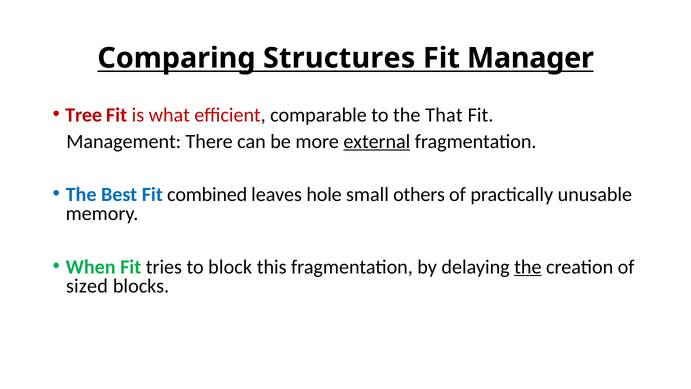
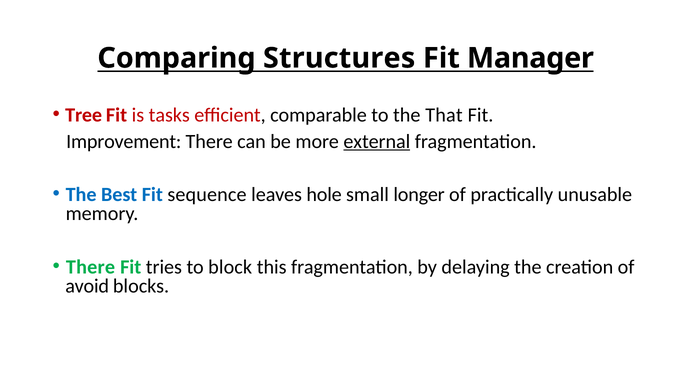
what: what -> tasks (169, 115)
Management: Management -> Improvement (124, 141)
combined: combined -> sequence (207, 194)
others: others -> longer (419, 194)
When: When -> There (91, 267)
the underline: present -> none (528, 267)
sized: sized -> avoid (87, 286)
